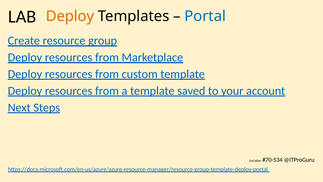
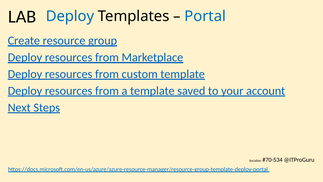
Deploy colour: orange -> blue (70, 16)
